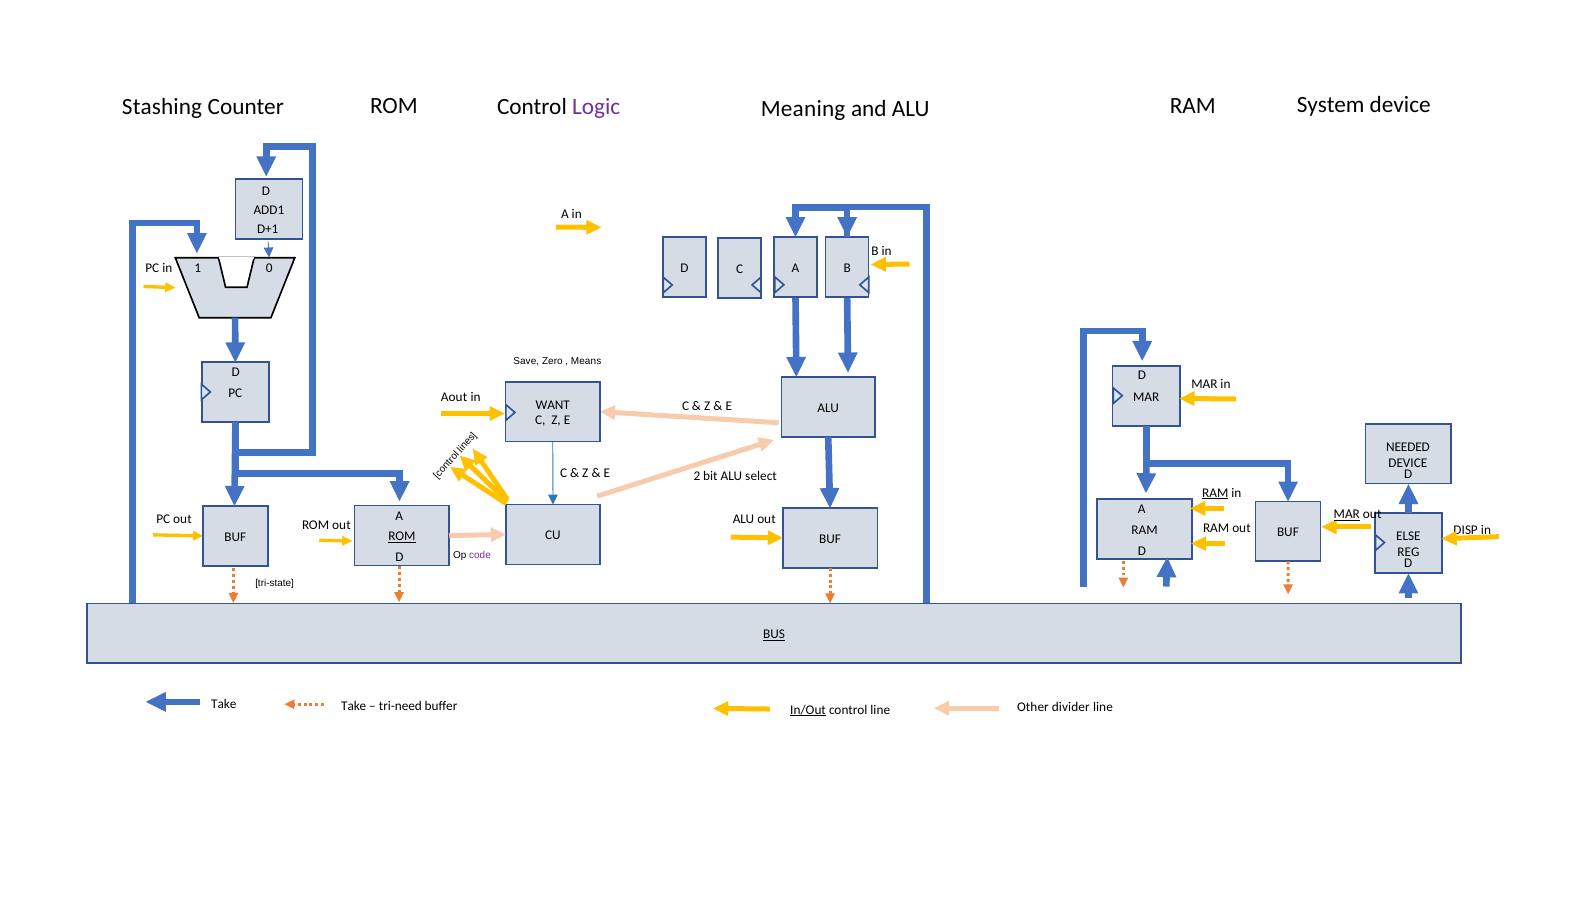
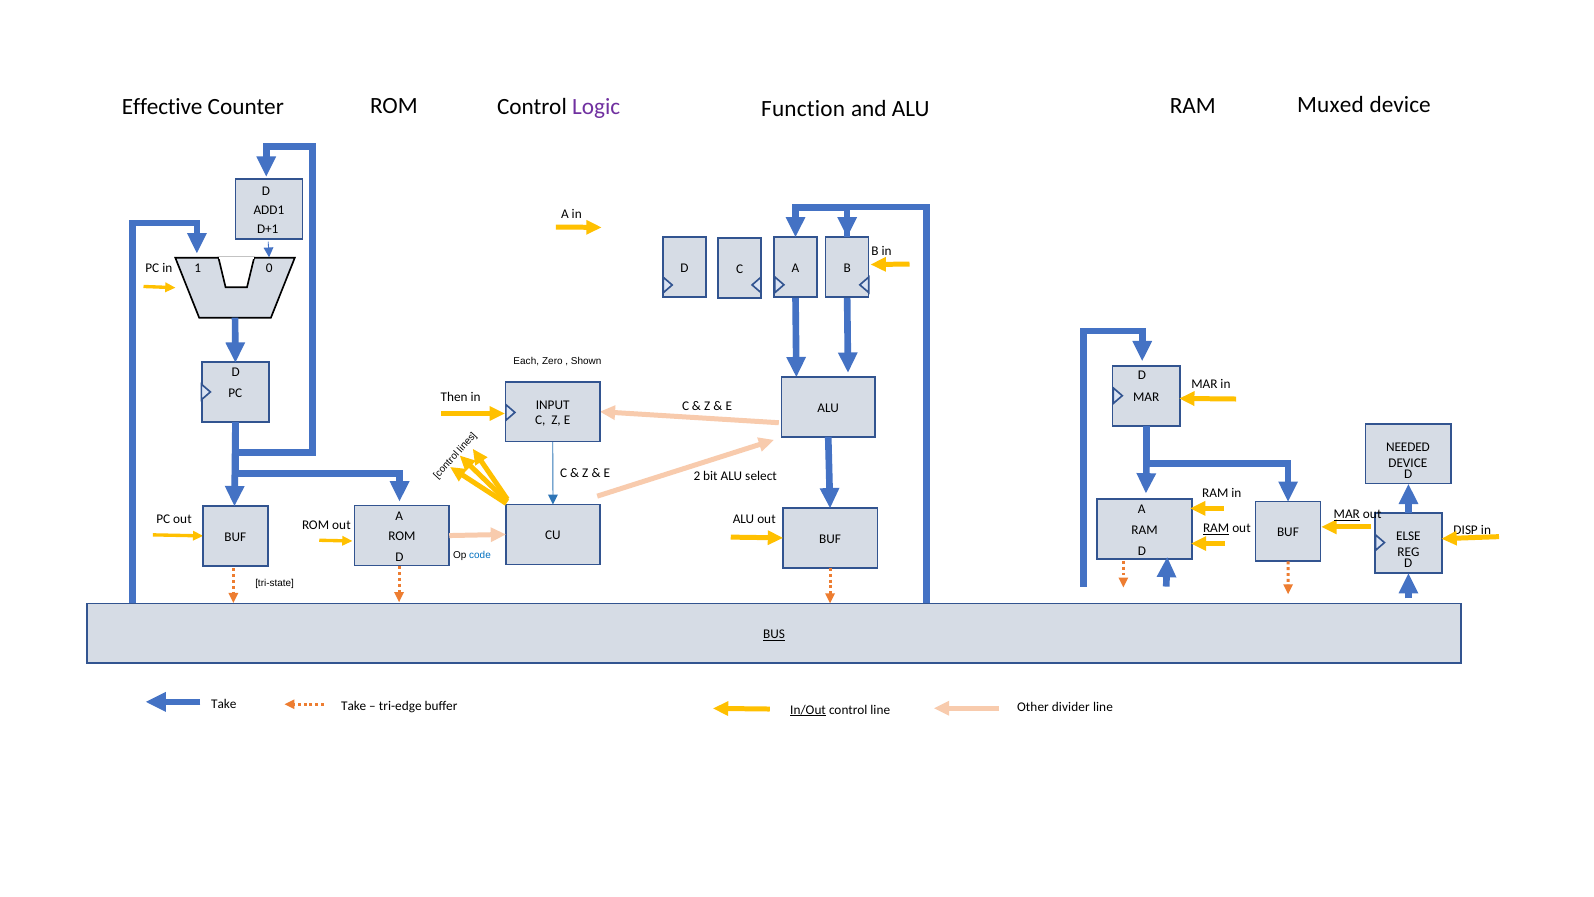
Meaning: Meaning -> Function (803, 109)
System: System -> Muxed (1330, 104)
Stashing: Stashing -> Effective (162, 107)
Save: Save -> Each (526, 361)
Means: Means -> Shown (586, 361)
Aout: Aout -> Then (454, 397)
WANT: WANT -> INPUT (553, 404)
RAM underline: present -> none (1215, 493)
RAM underline: none -> present (1216, 528)
ROM underline: present -> none (402, 536)
code colour: purple -> blue (480, 555)
tri-need: tri-need -> tri-edge (400, 706)
